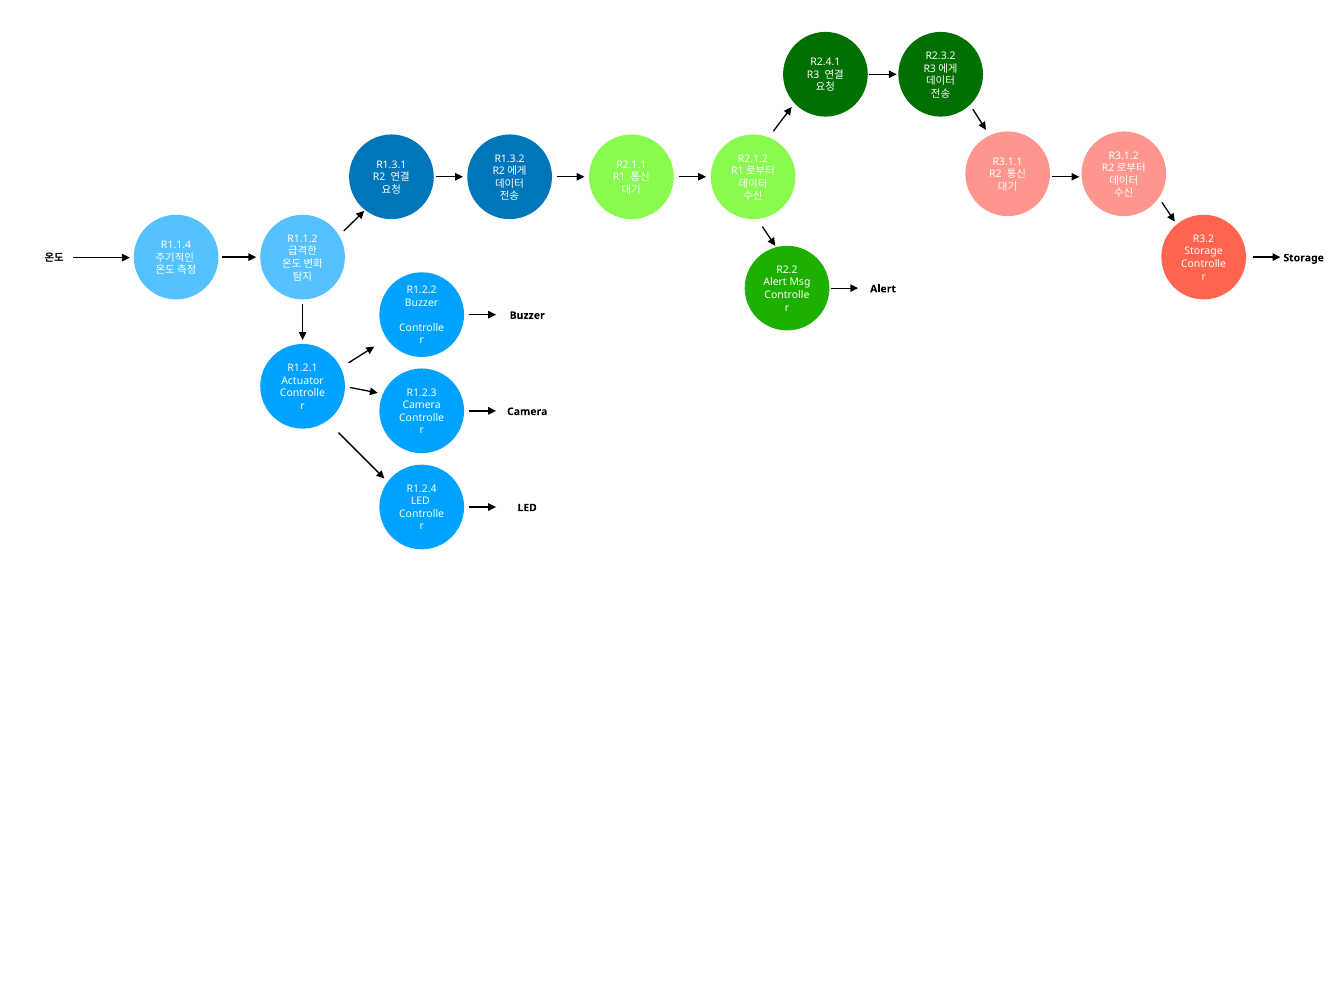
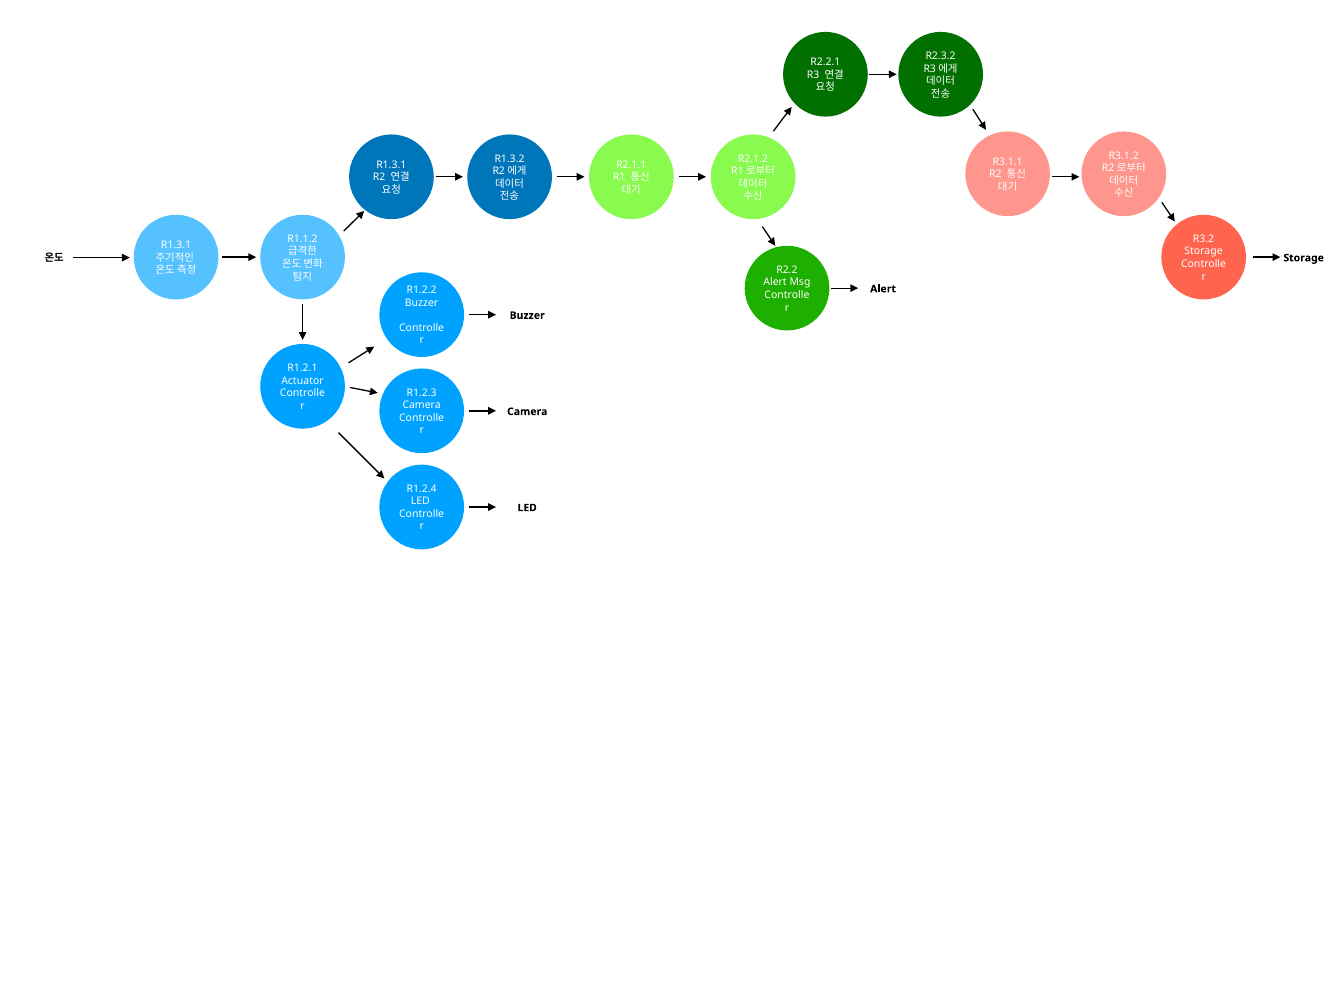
R2.4.1: R2.4.1 -> R2.2.1 (825, 62)
R1.1.4: R1.1.4 -> R1.3.1 (176, 245)
